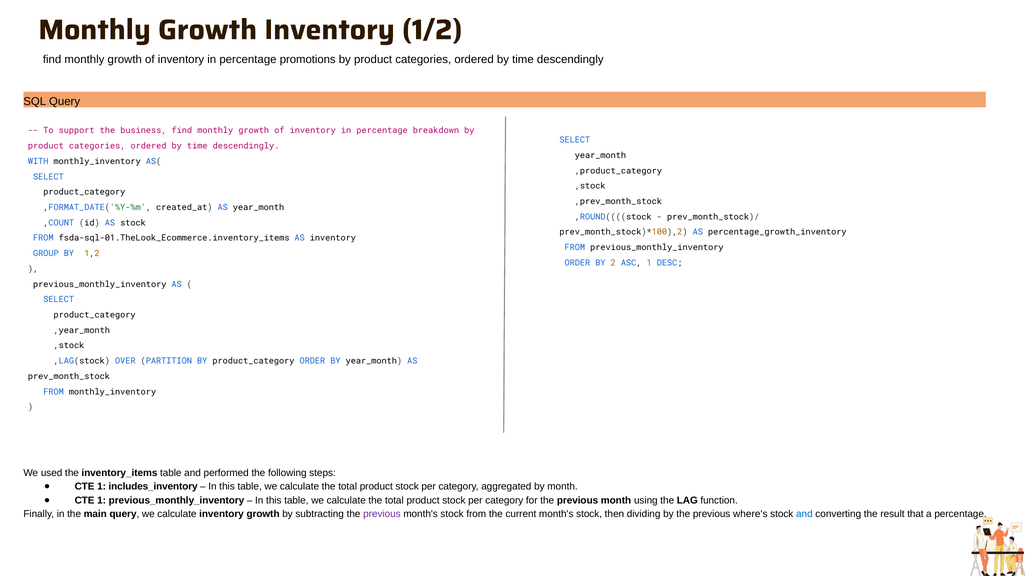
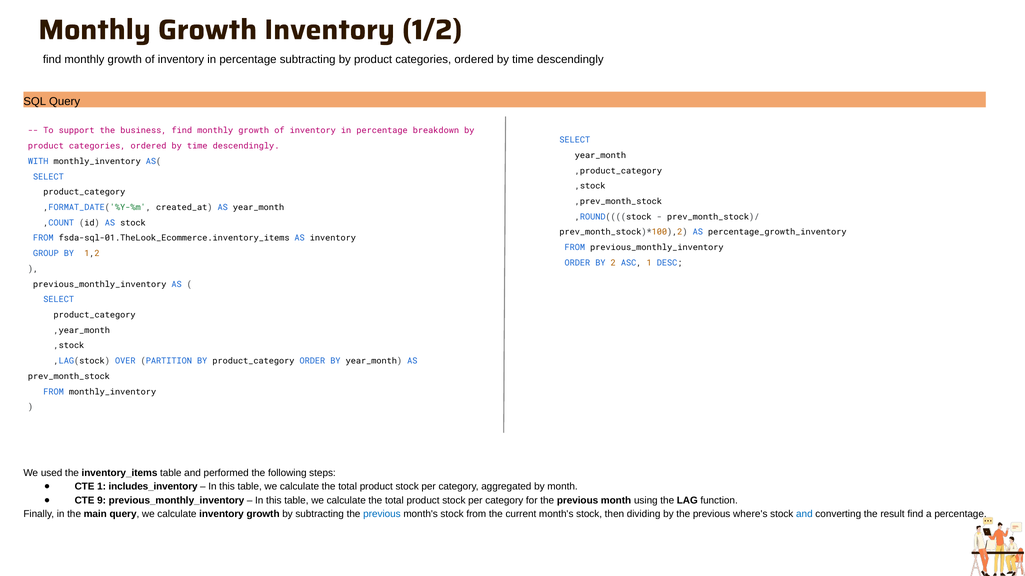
percentage promotions: promotions -> subtracting (308, 60)
1: 1 -> 9 (102, 501)
previous colour: purple -> blue (382, 515)
result that: that -> find (915, 515)
